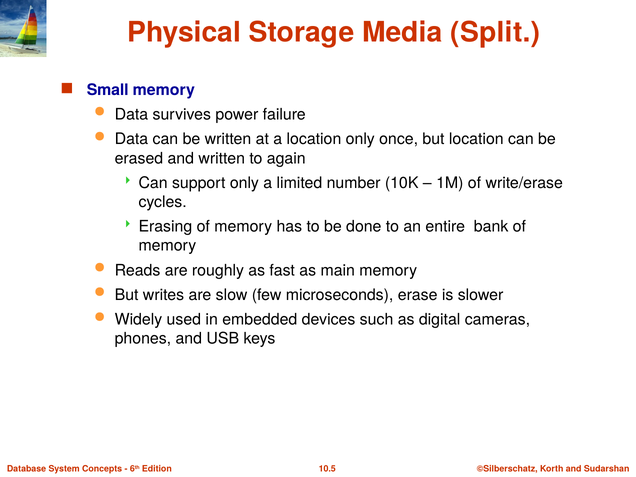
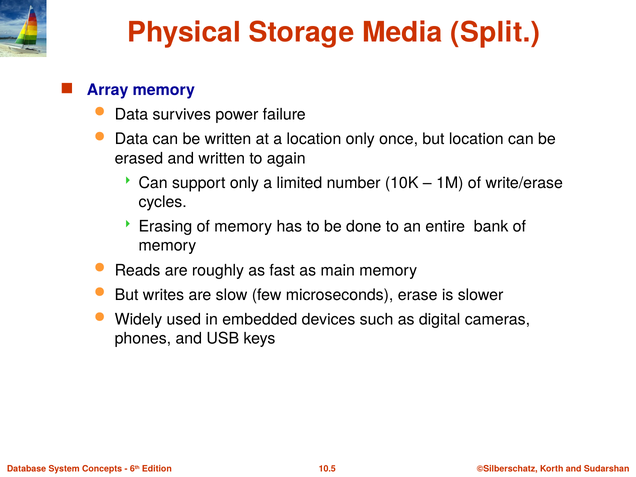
Small: Small -> Array (108, 90)
